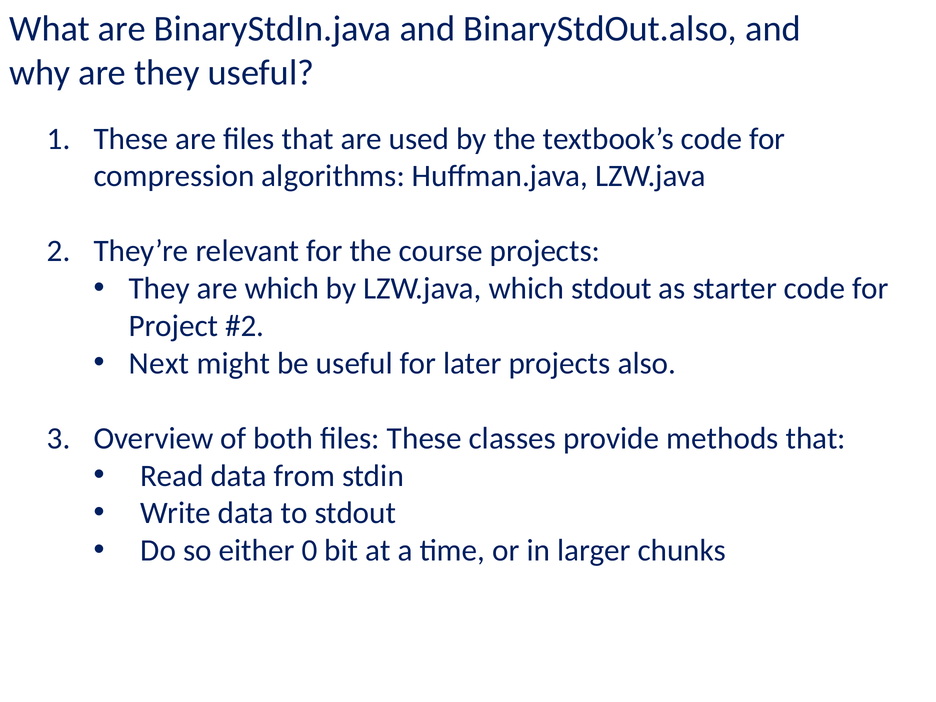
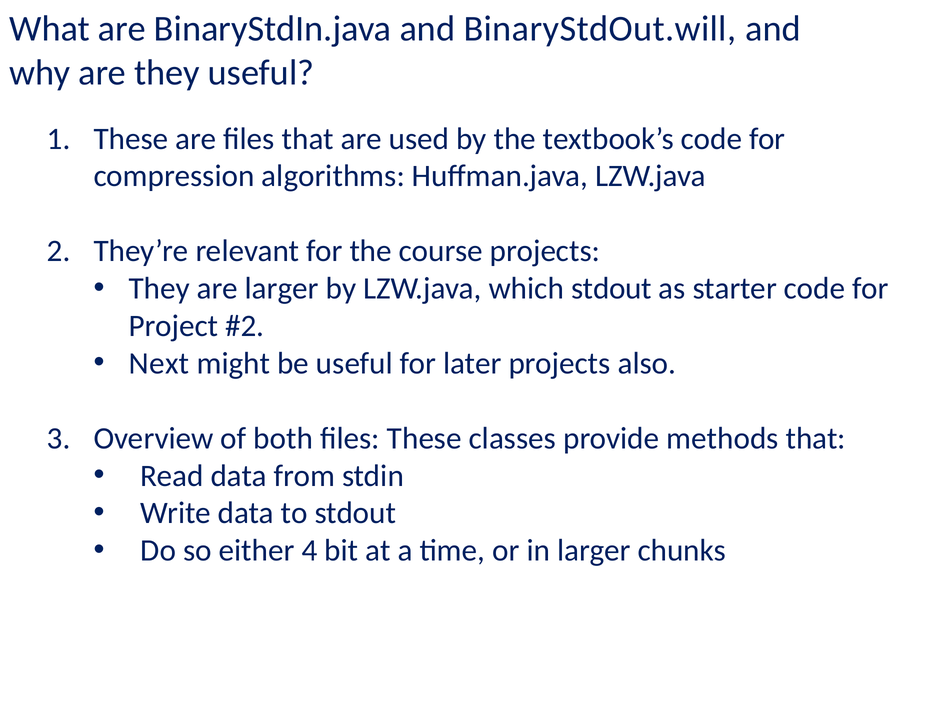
BinaryStdOut.also: BinaryStdOut.also -> BinaryStdOut.will (600, 29)
are which: which -> larger (282, 289)
0: 0 -> 4 (309, 551)
